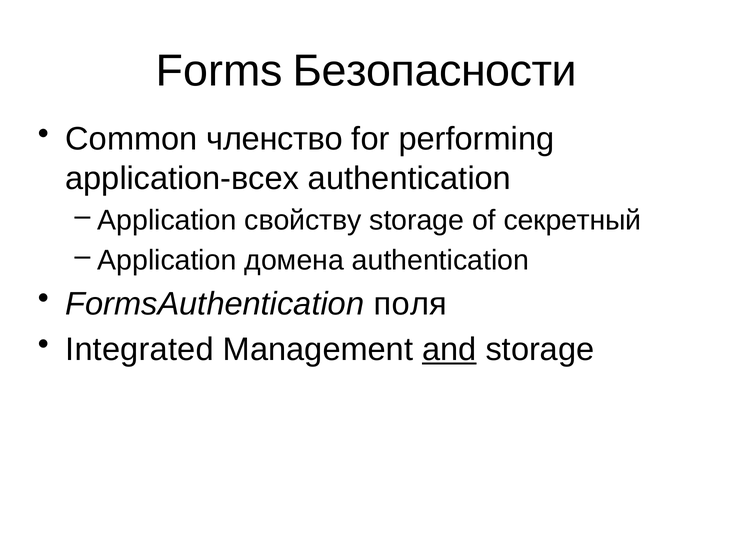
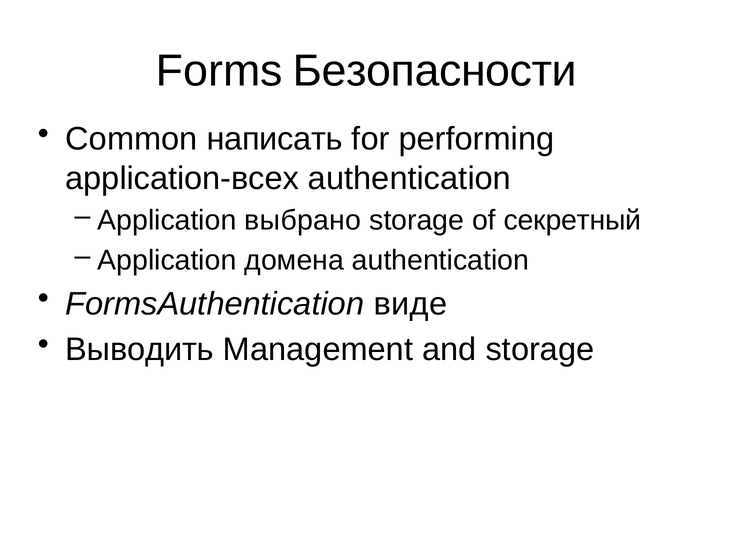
членство: членство -> написать (275, 139)
свойству: свойству -> выбрано (303, 220)
поля: поля -> виде (410, 304)
Integrated: Integrated -> Выводить (140, 349)
and underline: present -> none (449, 349)
